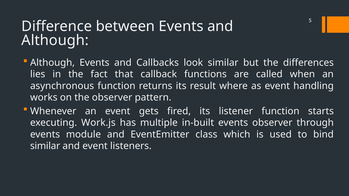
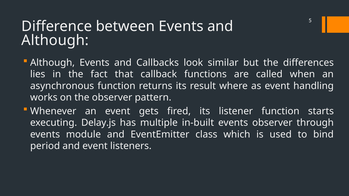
Work.js: Work.js -> Delay.js (99, 123)
similar: similar -> period (45, 146)
